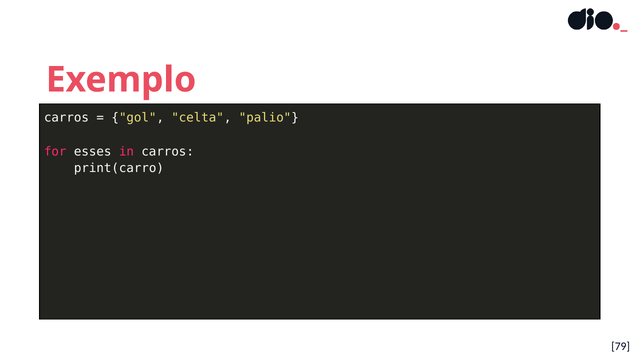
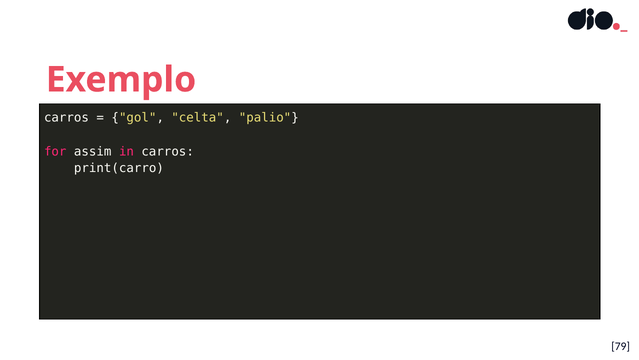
esses: esses -> assim (93, 151)
